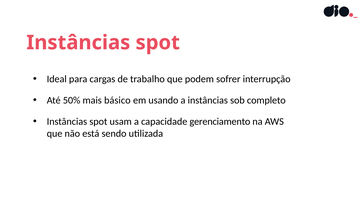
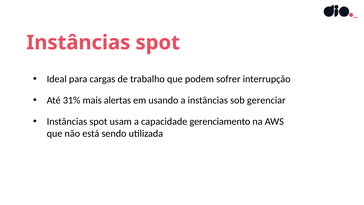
50%: 50% -> 31% (72, 100)
básico: básico -> alertas (117, 100)
completo: completo -> gerenciar (266, 100)
